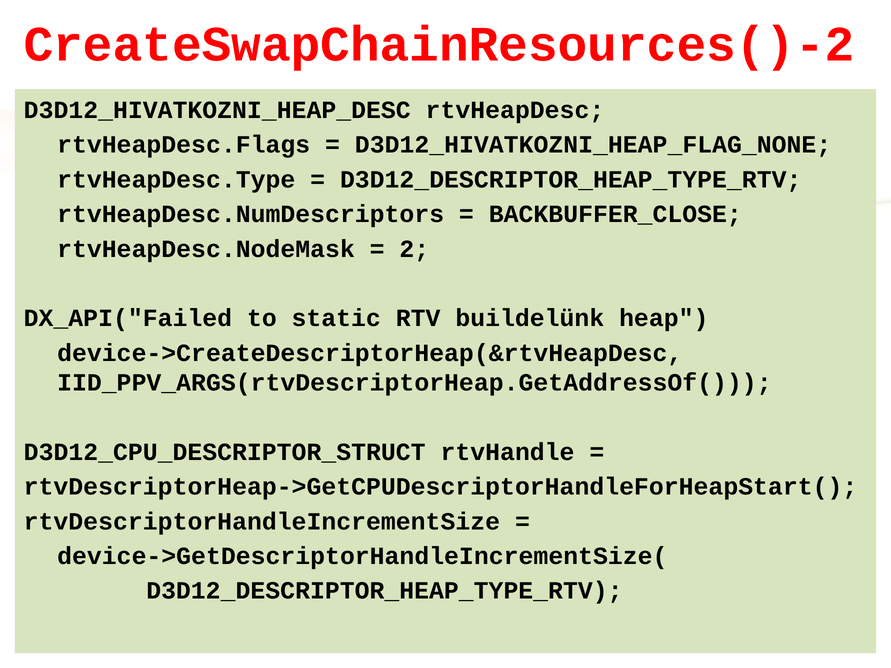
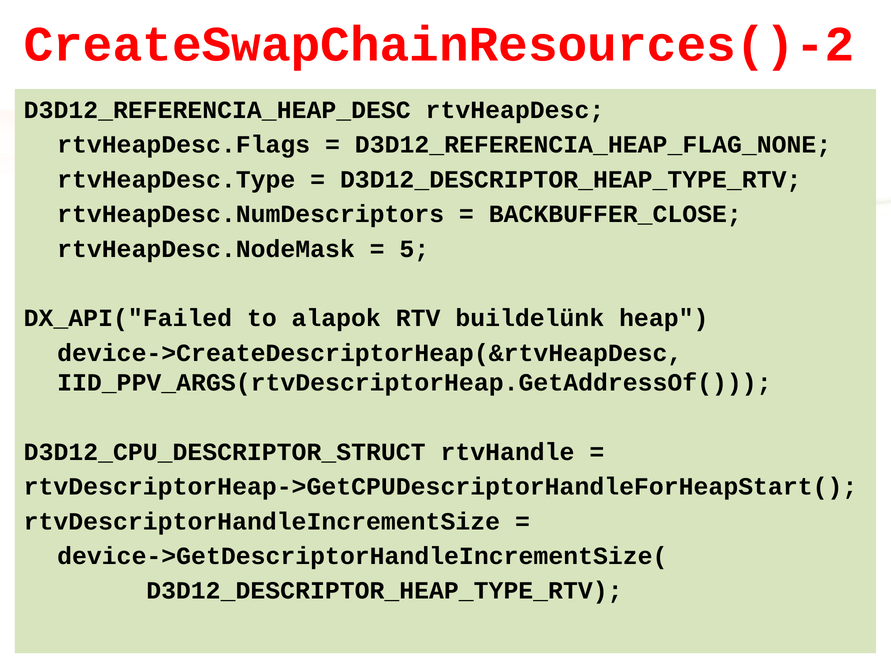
D3D12_HIVATKOZNI_HEAP_DESC: D3D12_HIVATKOZNI_HEAP_DESC -> D3D12_REFERENCIA_HEAP_DESC (217, 110)
D3D12_HIVATKOZNI_HEAP_FLAG_NONE: D3D12_HIVATKOZNI_HEAP_FLAG_NONE -> D3D12_REFERENCIA_HEAP_FLAG_NONE (593, 145)
2: 2 -> 5 (414, 249)
static: static -> alapok (336, 318)
